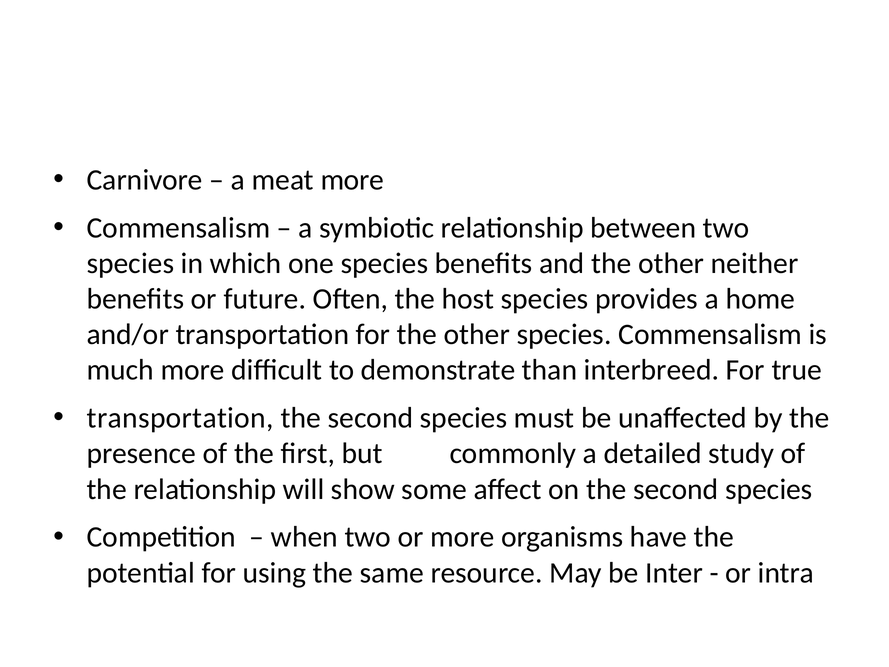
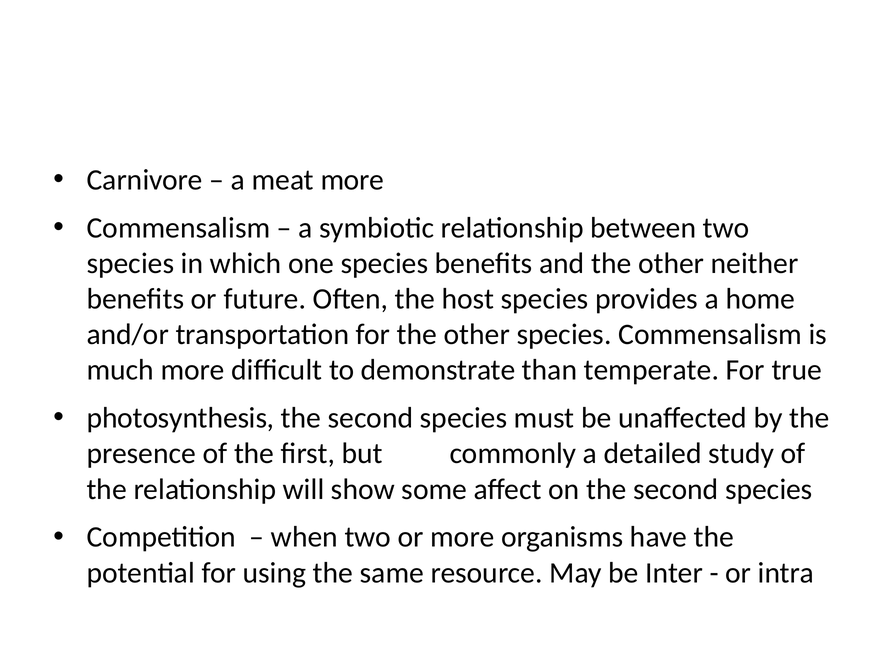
interbreed: interbreed -> temperate (651, 370)
transportation: transportation -> photosynthesis (181, 418)
